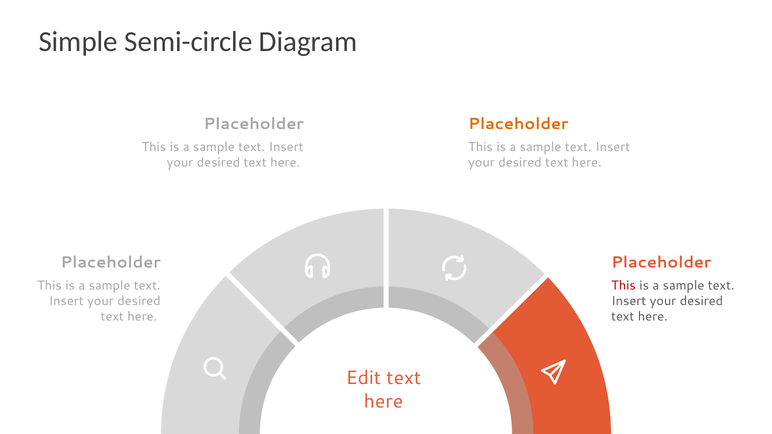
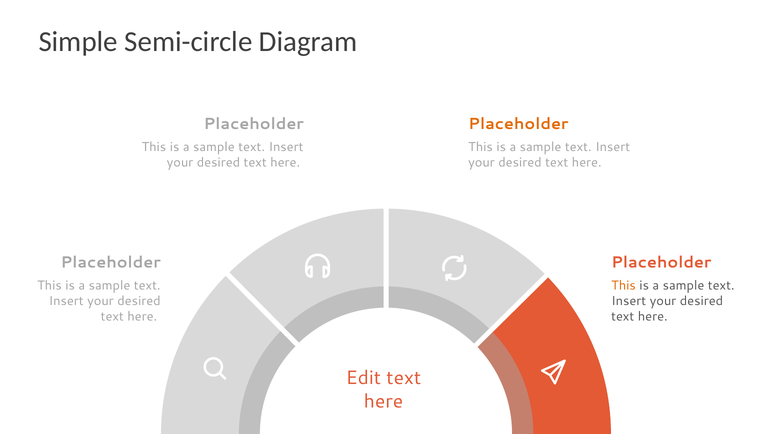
This colour: red -> orange (624, 286)
